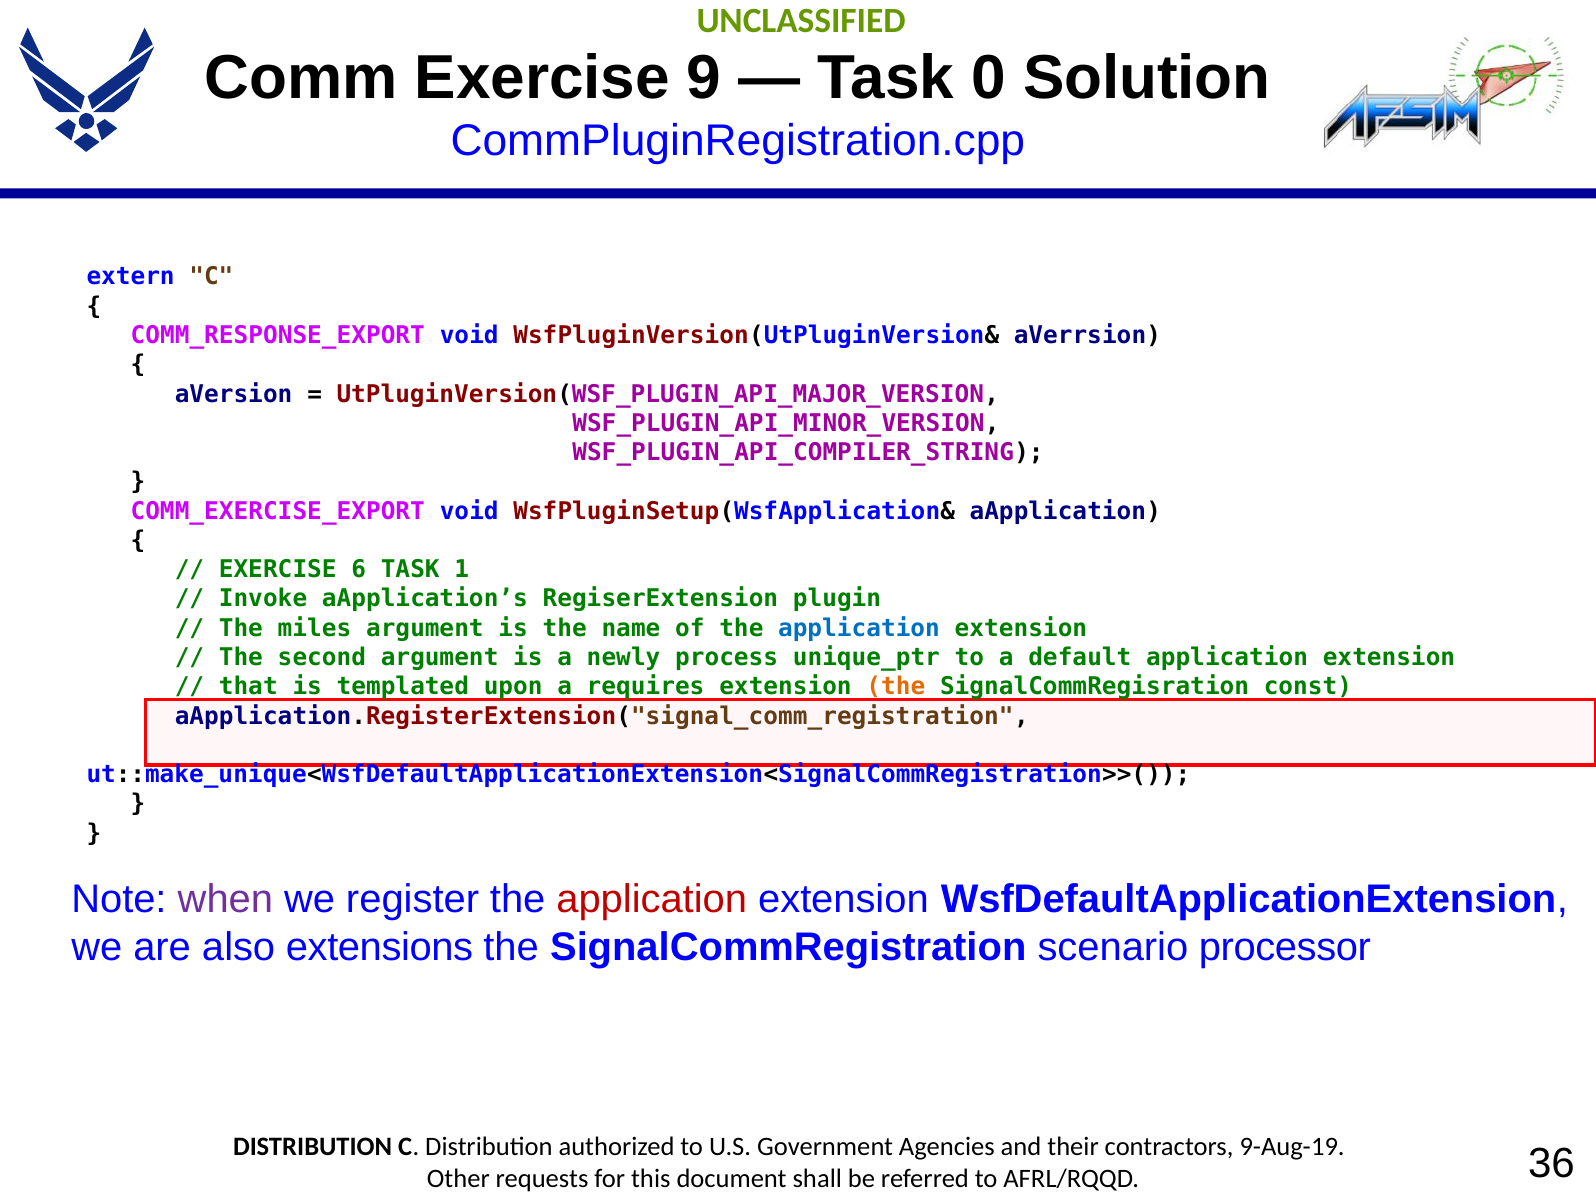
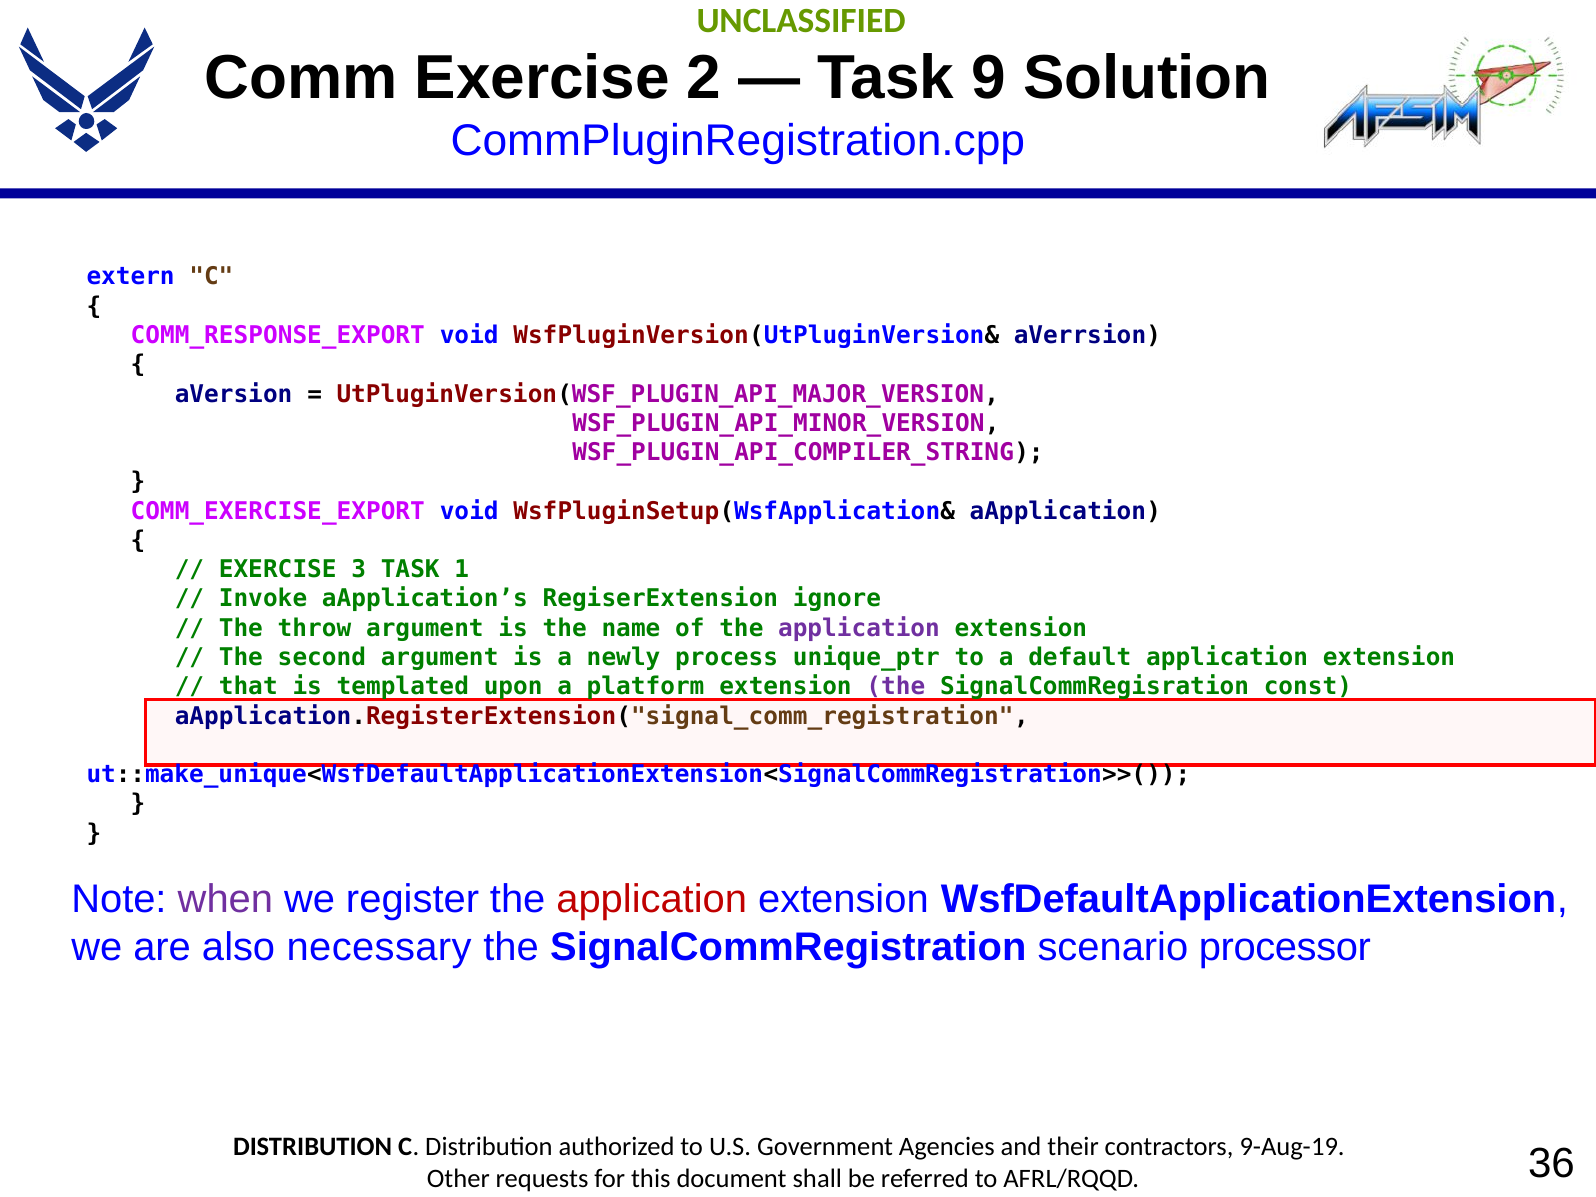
9: 9 -> 2 (704, 78)
0: 0 -> 9 (989, 78)
6: 6 -> 3 (359, 570)
plugin: plugin -> ignore (837, 599)
miles: miles -> throw (314, 628)
application colour: blue -> purple (859, 628)
requires: requires -> platform (646, 687)
the colour: orange -> purple (896, 687)
extensions: extensions -> necessary (379, 947)
